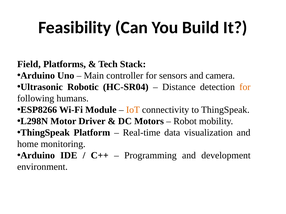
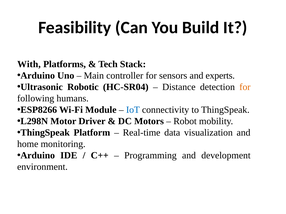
Field: Field -> With (29, 64)
camera: camera -> experts (220, 76)
IoT colour: orange -> blue (133, 110)
